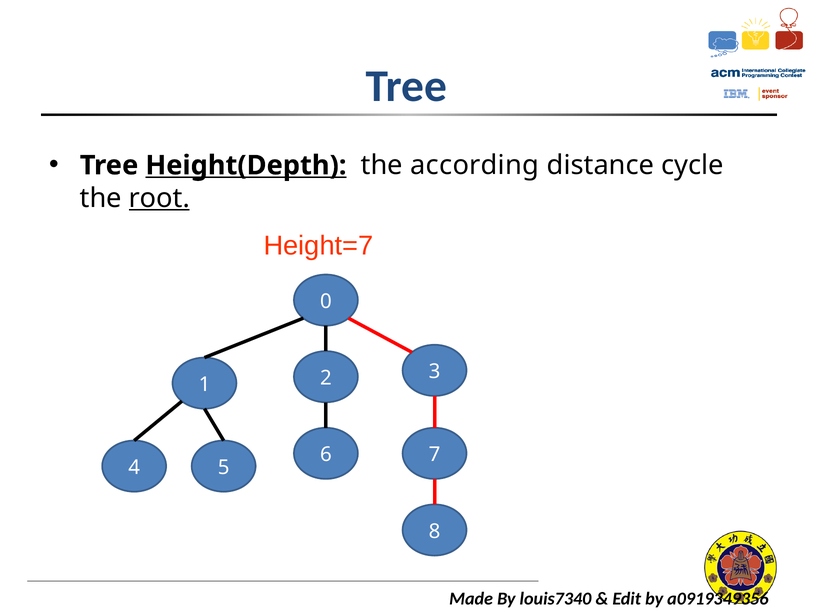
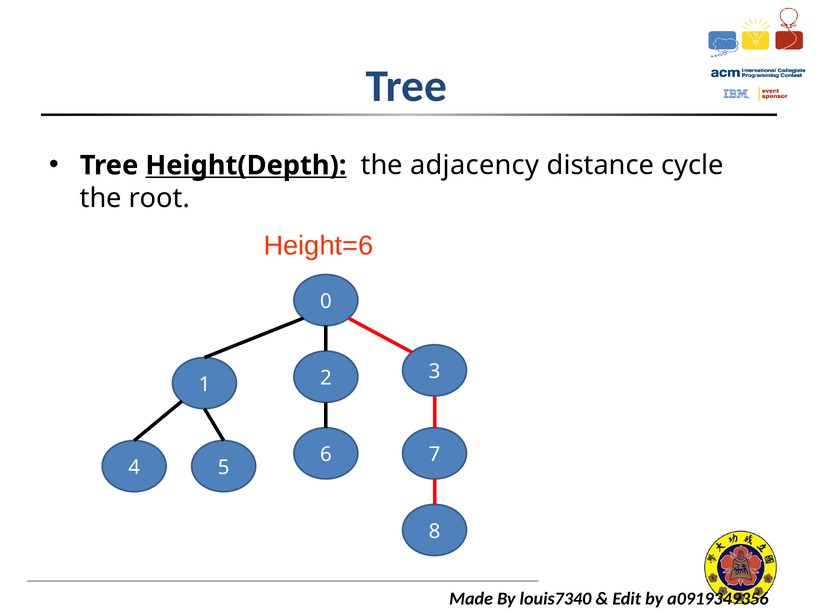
according: according -> adjacency (475, 166)
root underline: present -> none (159, 198)
Height=7: Height=7 -> Height=6 (319, 246)
